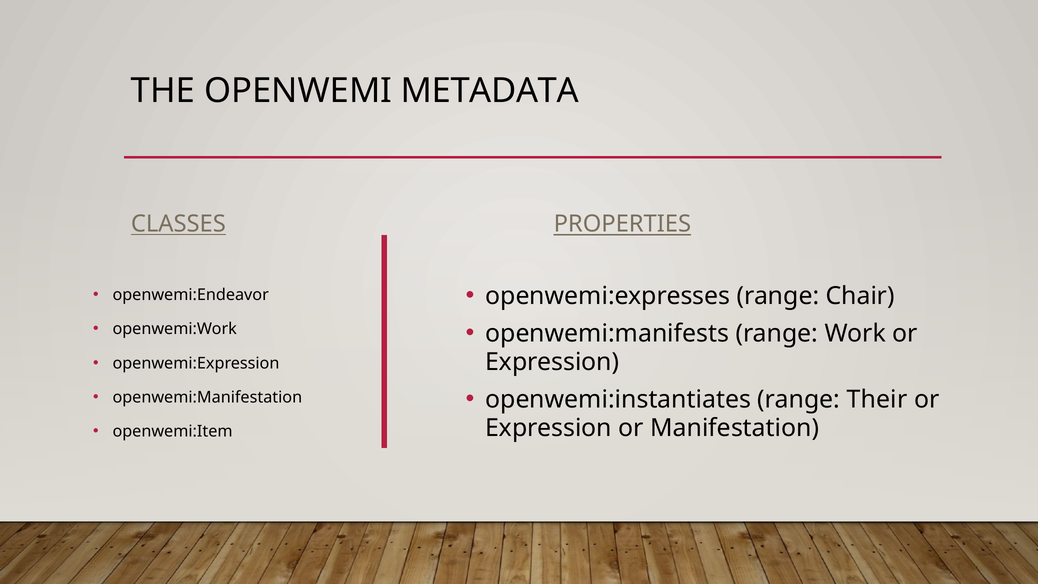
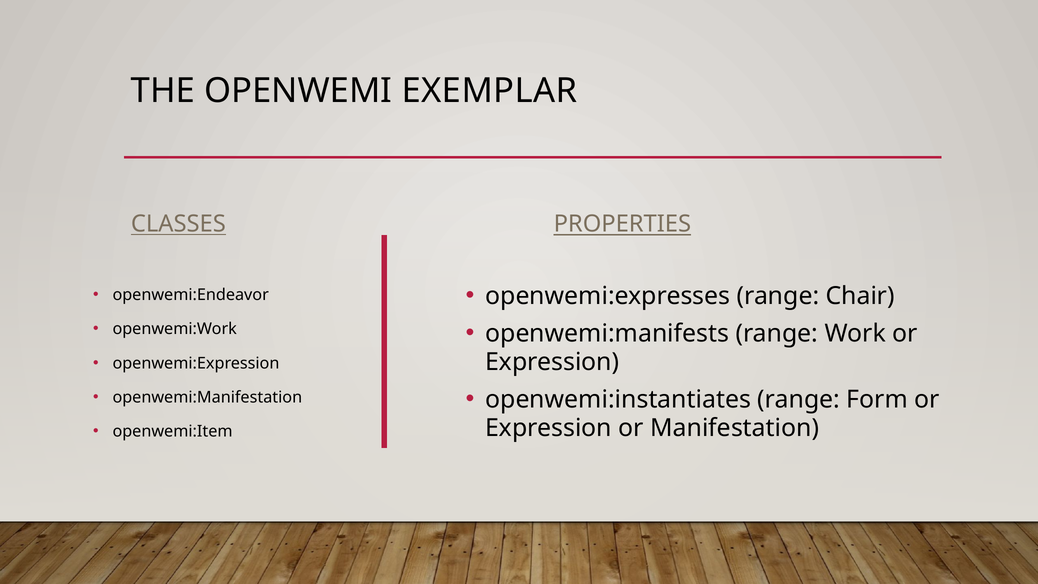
METADATA: METADATA -> EXEMPLAR (489, 91)
Their: Their -> Form (877, 399)
